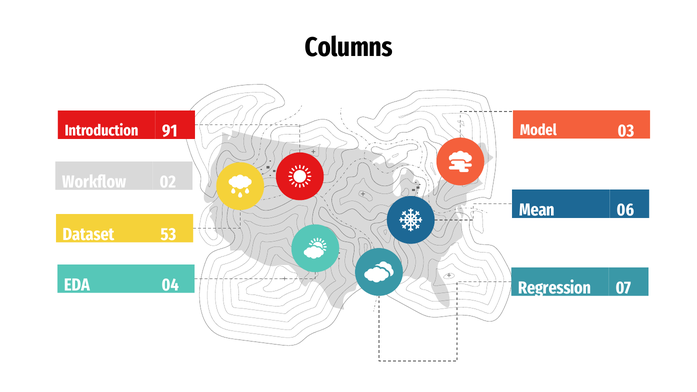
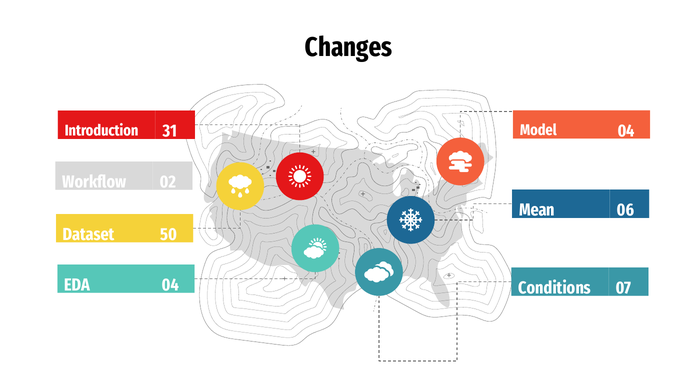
Columns: Columns -> Changes (349, 47)
Model 03: 03 -> 04 (626, 131)
91: 91 -> 31 (170, 131)
53: 53 -> 50 (169, 235)
Regression: Regression -> Conditions (555, 288)
